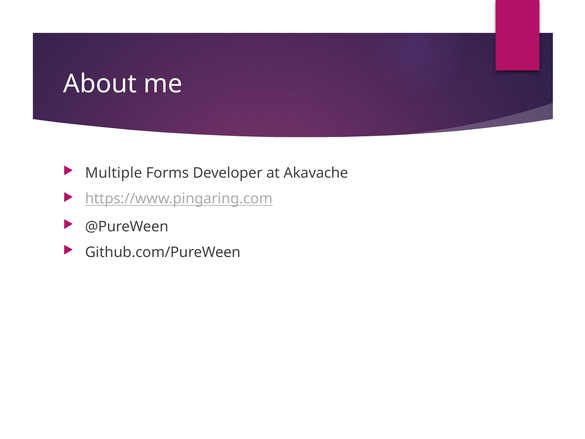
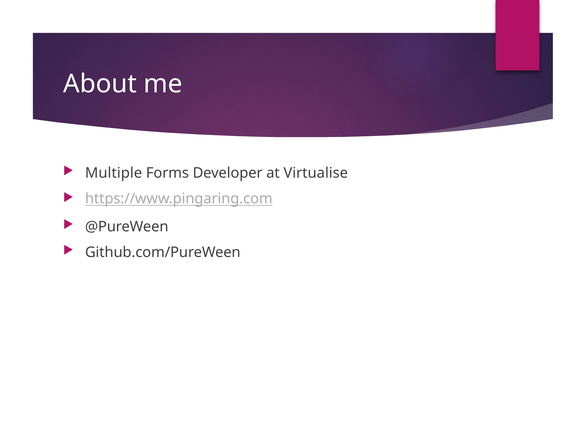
Akavache: Akavache -> Virtualise (316, 173)
